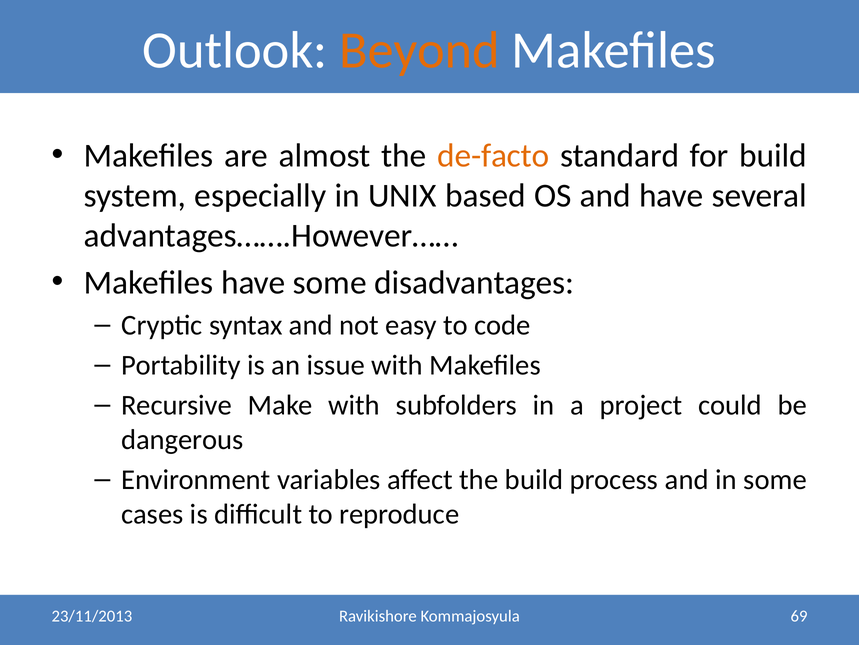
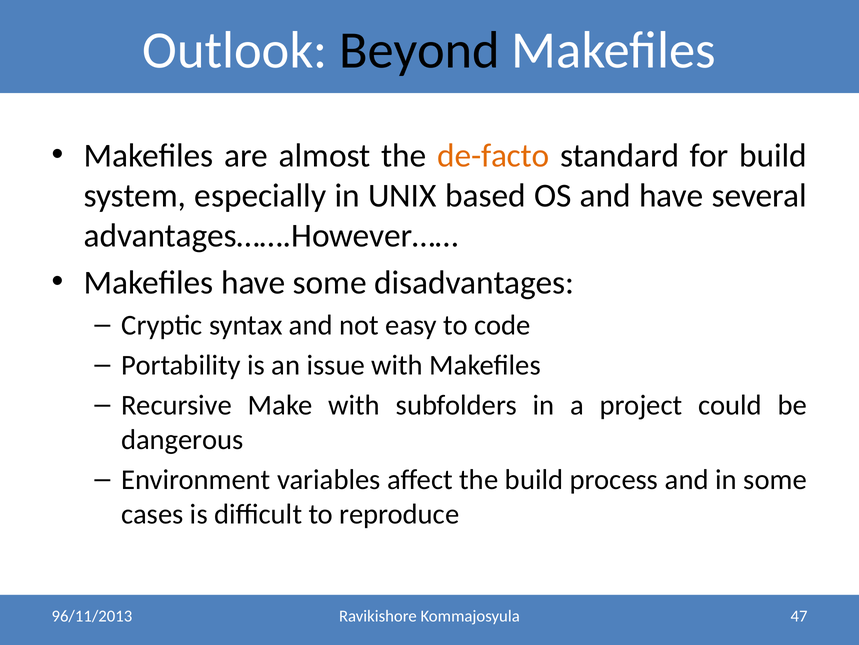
Beyond colour: orange -> black (420, 50)
23/11/2013: 23/11/2013 -> 96/11/2013 (92, 615)
69: 69 -> 47 (799, 615)
